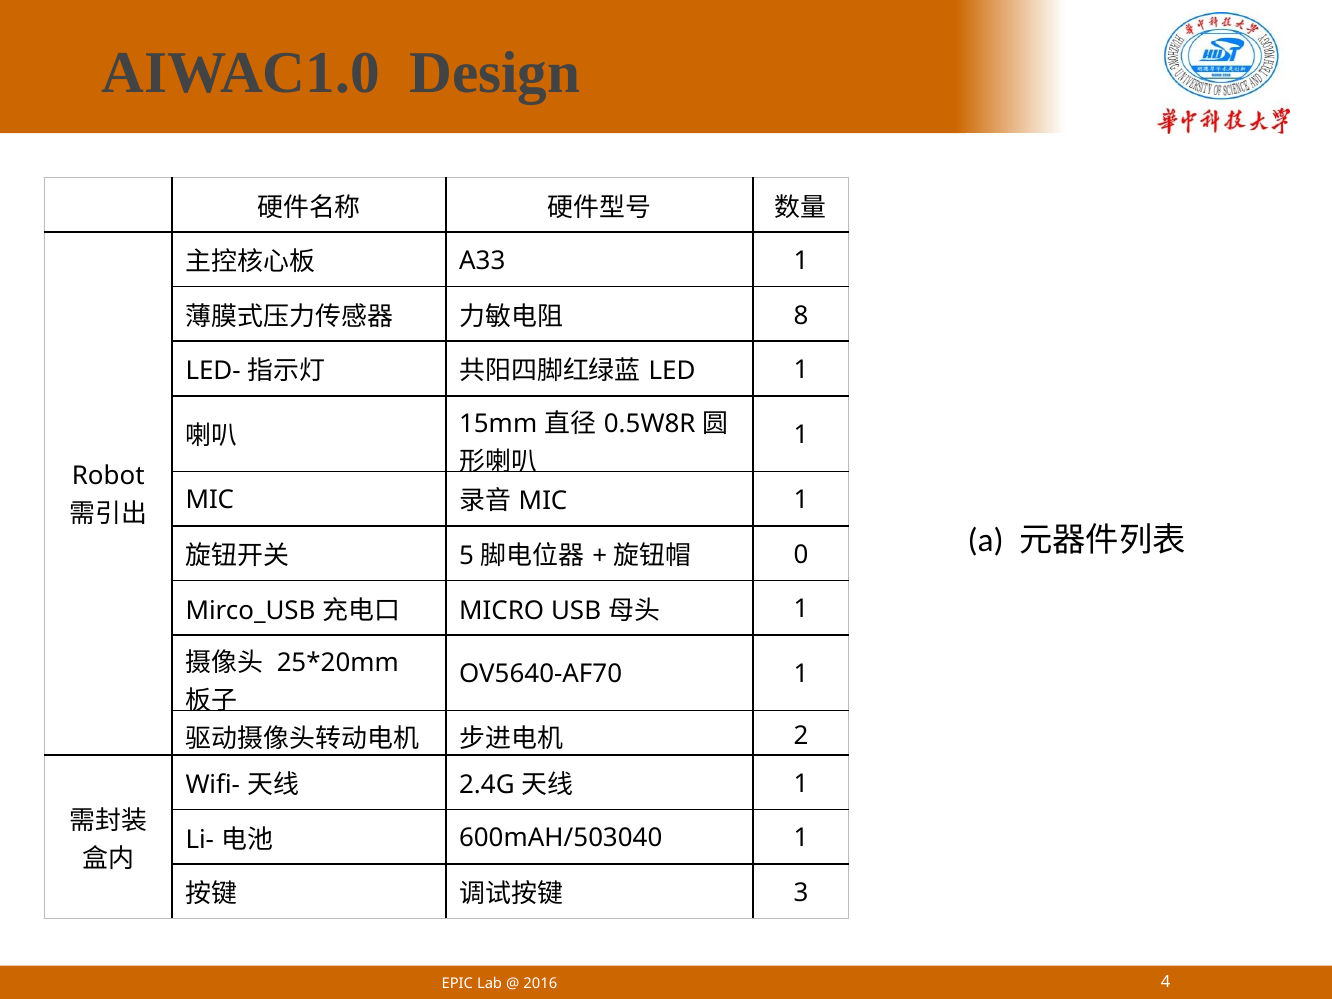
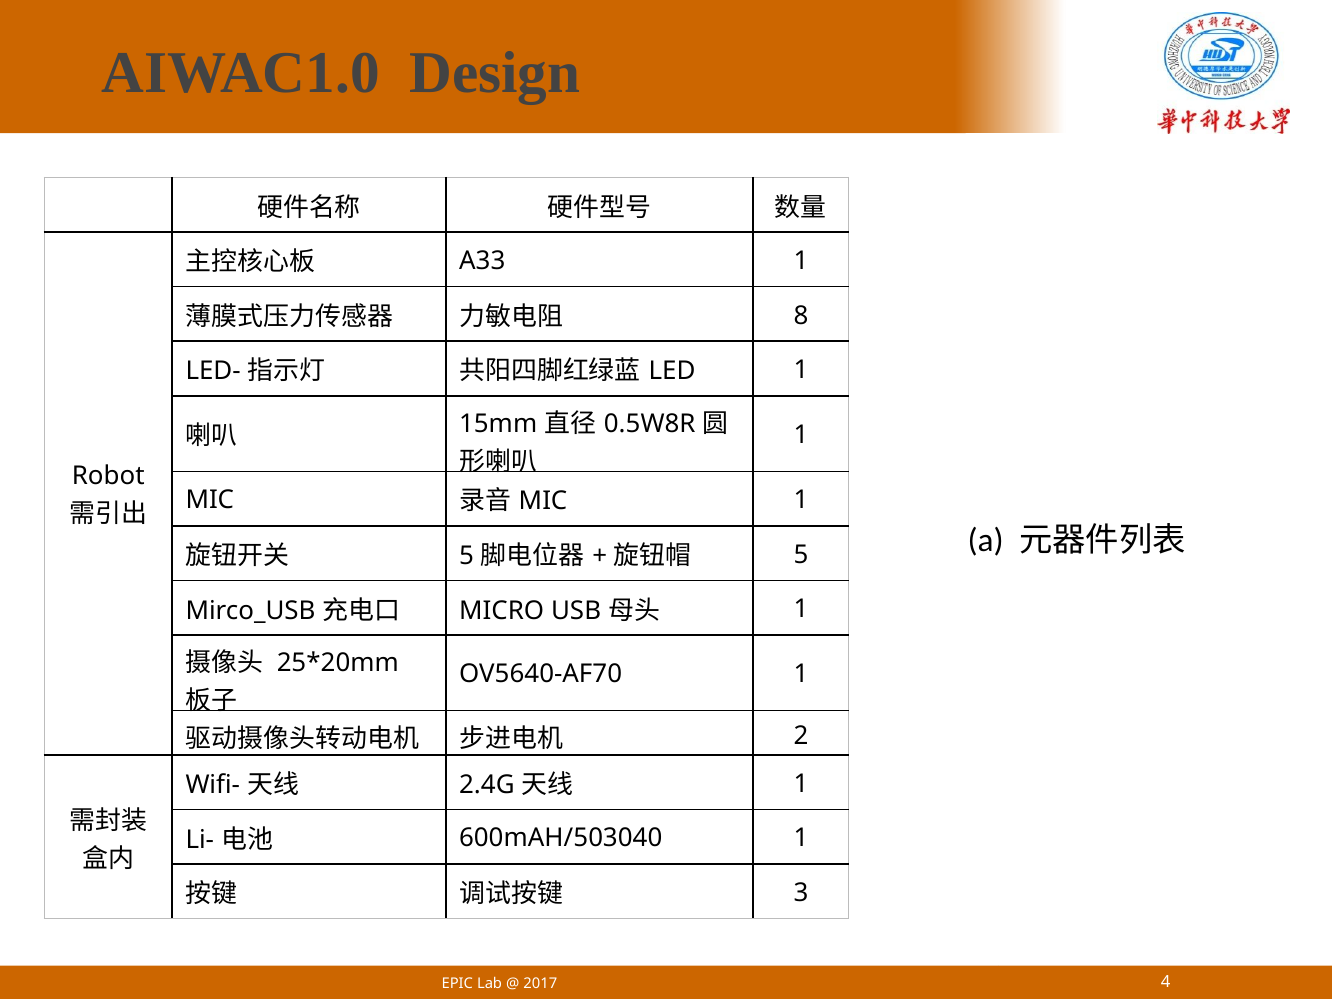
0: 0 -> 5 (801, 555)
2016: 2016 -> 2017 (540, 984)
